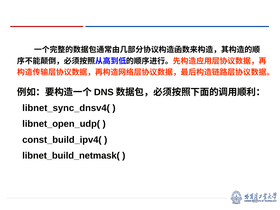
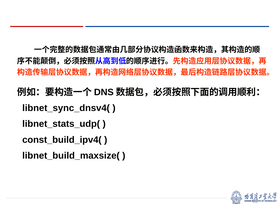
libnet_open_udp(: libnet_open_udp( -> libnet_stats_udp( (61, 124)
libnet_build_netmask(: libnet_build_netmask( -> libnet_build_maxsize( (71, 156)
